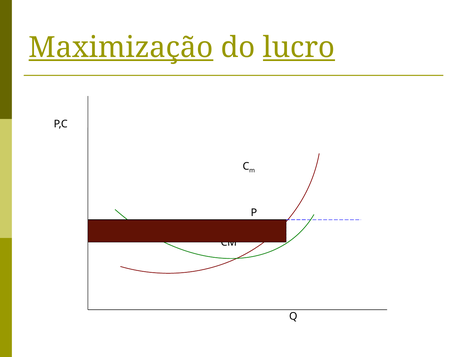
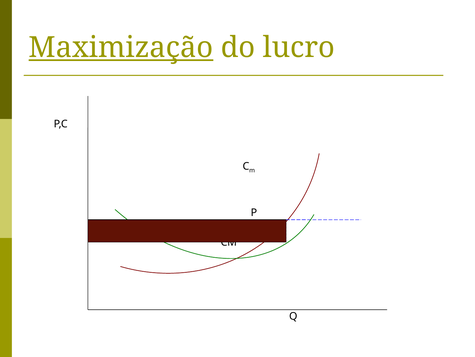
lucro underline: present -> none (299, 47)
